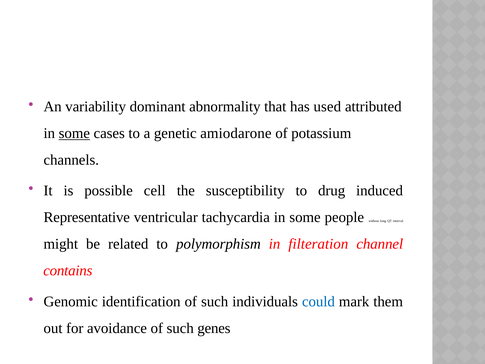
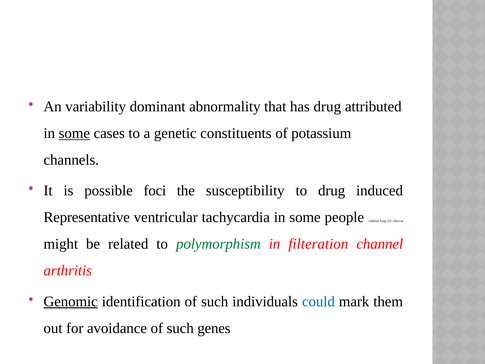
has used: used -> drug (327, 107)
amiodarone: amiodarone -> constituents (236, 133)
cell: cell -> foci (155, 191)
polymorphism colour: black -> green (218, 244)
contains: contains -> arthritis (68, 271)
Genomic underline: none -> present (71, 301)
